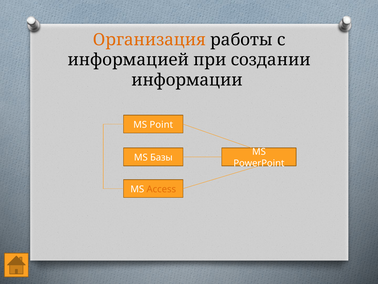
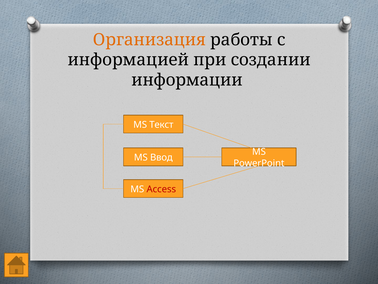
Point: Point -> Текст (161, 125)
Базы: Базы -> Ввод (161, 157)
Access colour: orange -> red (161, 189)
